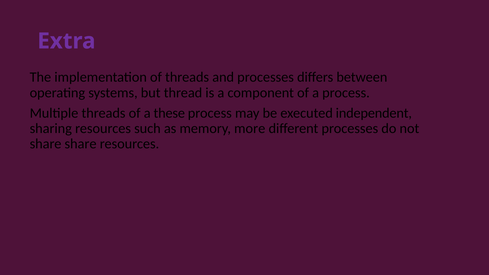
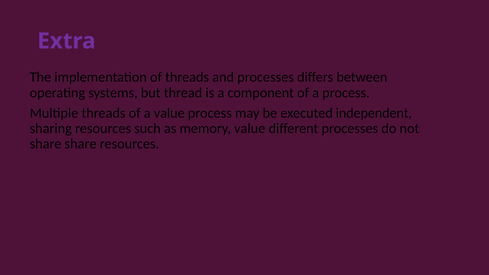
a these: these -> value (169, 113)
memory more: more -> value (250, 129)
